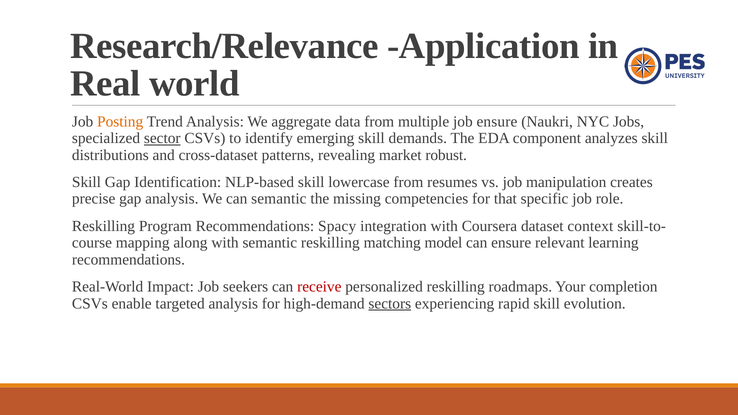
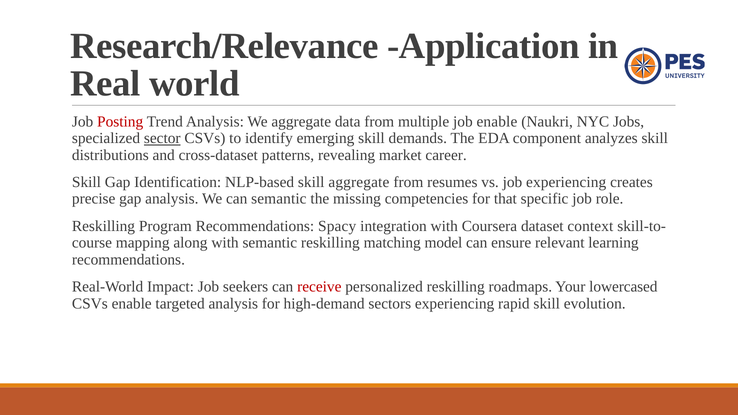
Posting colour: orange -> red (120, 122)
job ensure: ensure -> enable (497, 122)
robust: robust -> career (446, 155)
skill lowercase: lowercase -> aggregate (359, 182)
job manipulation: manipulation -> experiencing (566, 182)
completion: completion -> lowercased (623, 287)
sectors underline: present -> none (390, 304)
